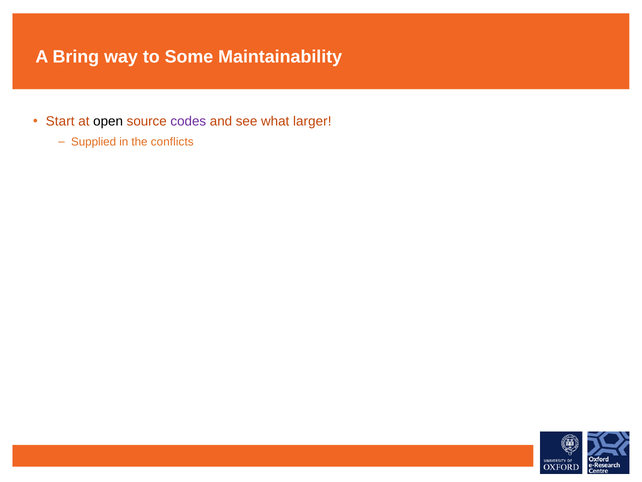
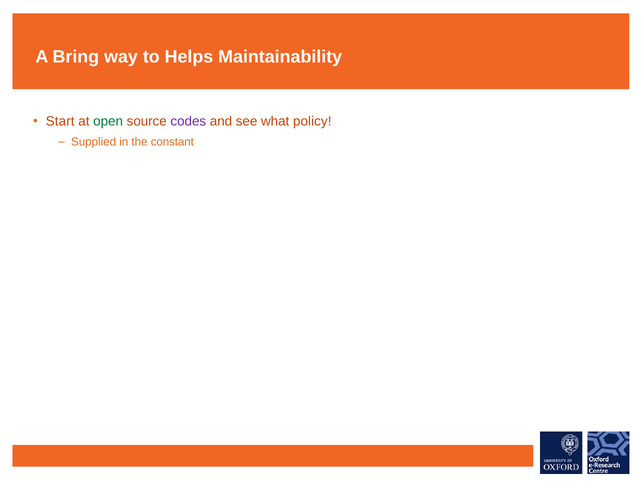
Some: Some -> Helps (189, 57)
open colour: black -> green (108, 121)
larger: larger -> policy (312, 121)
conflicts: conflicts -> constant (172, 142)
